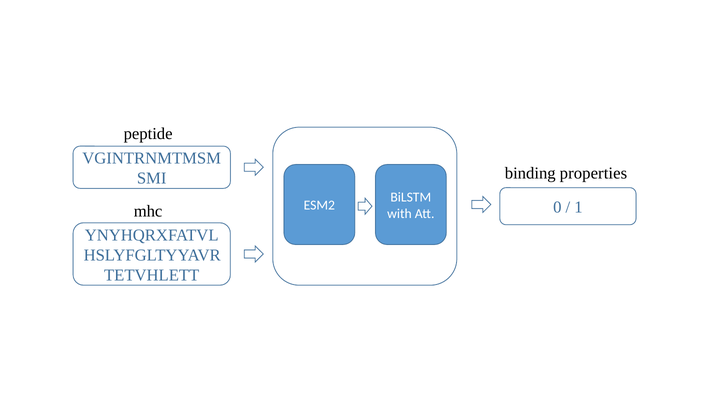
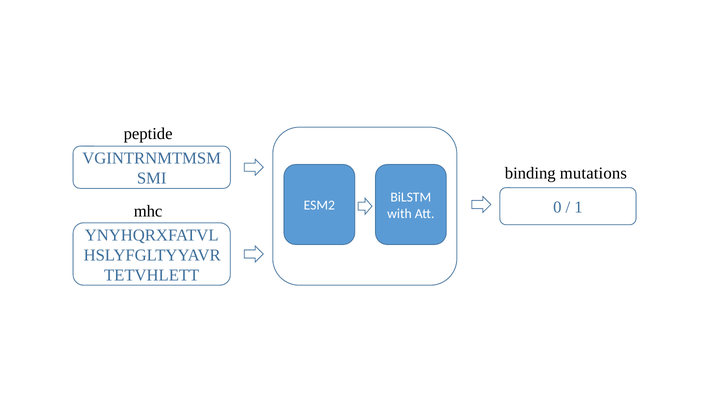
properties: properties -> mutations (593, 173)
